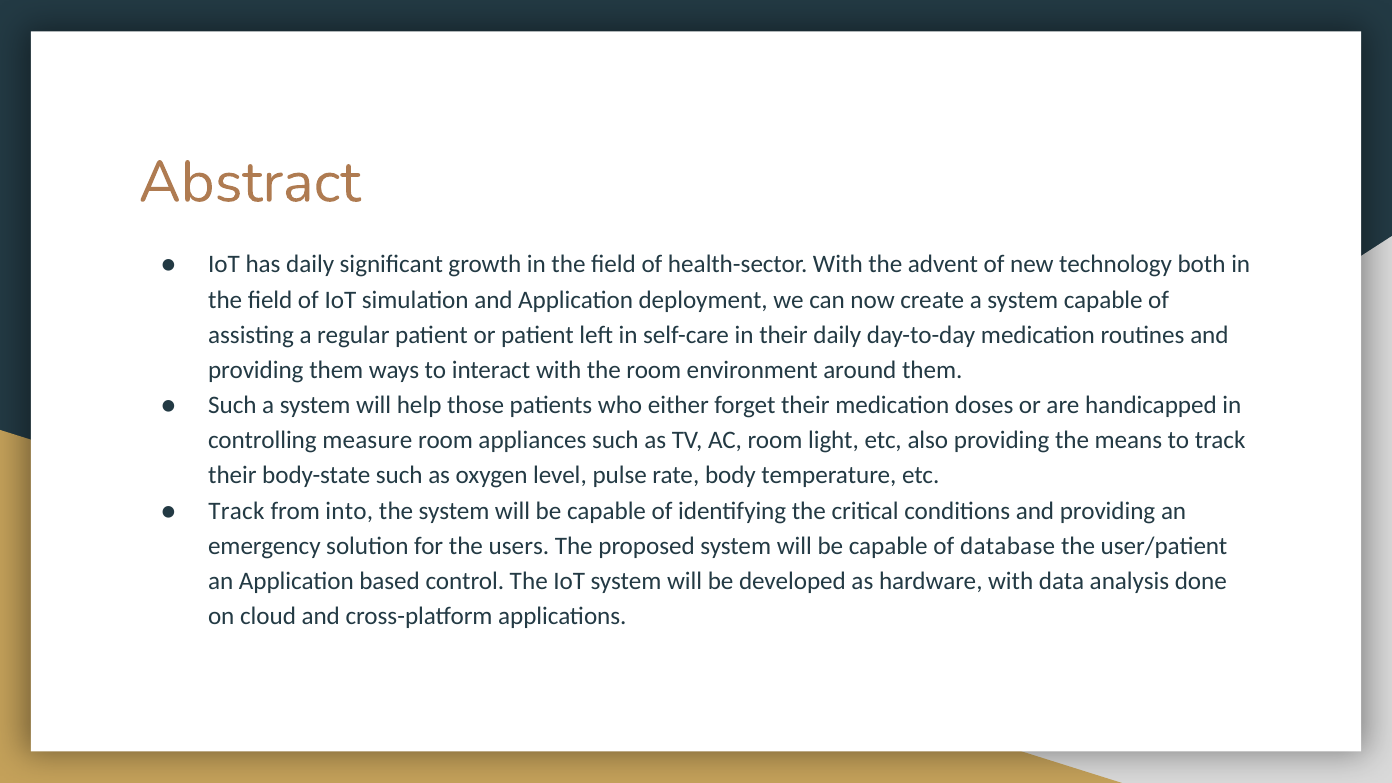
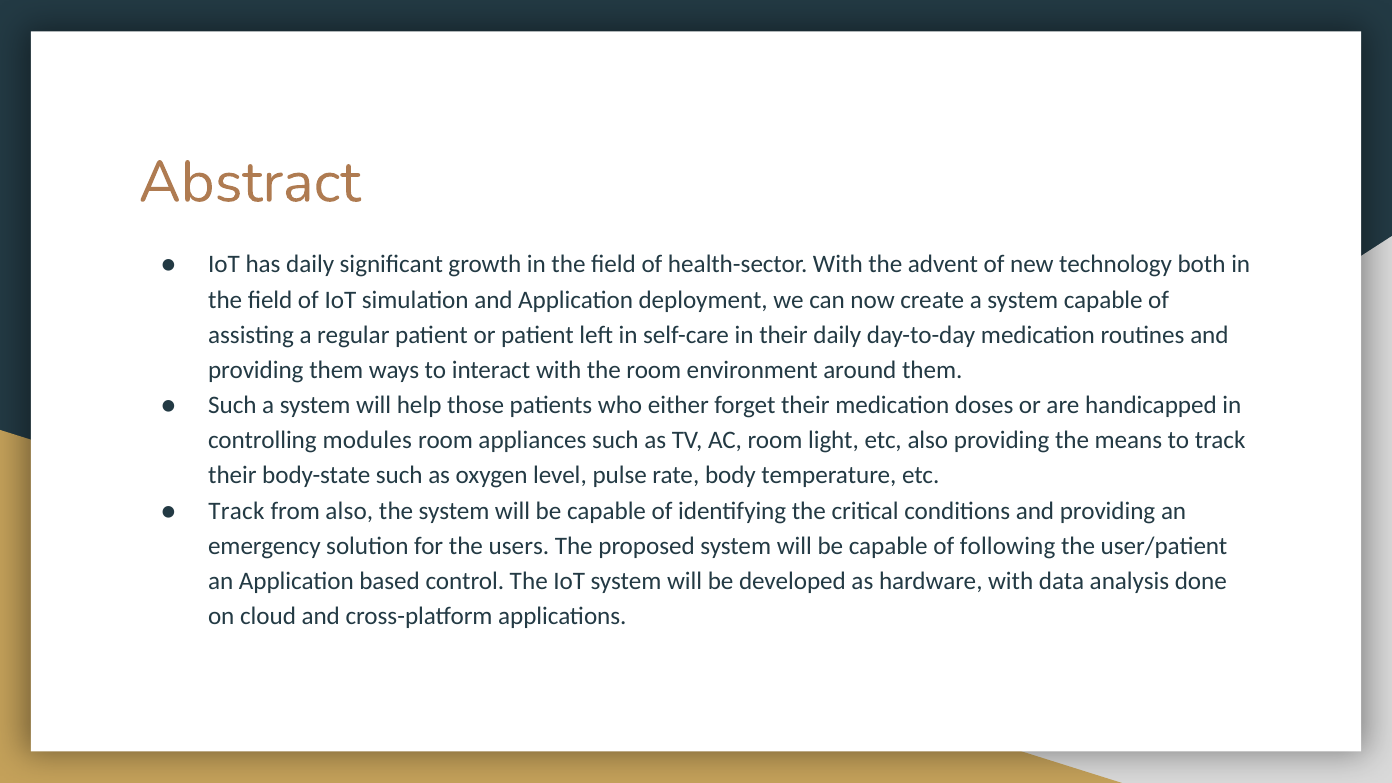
measure: measure -> modules (367, 440)
from into: into -> also (349, 511)
database: database -> following (1008, 546)
